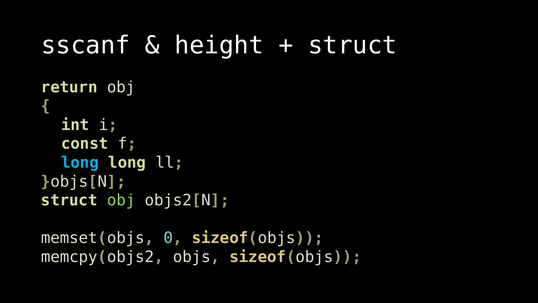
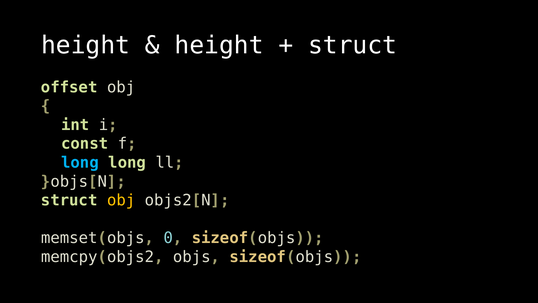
sscanf: sscanf -> height (86, 45)
return: return -> offset (69, 87)
obj colour: light green -> yellow (121, 200)
